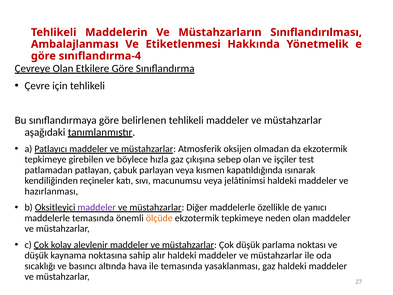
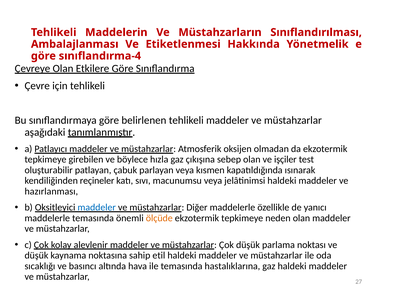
patlamadan: patlamadan -> oluşturabilir (49, 170)
maddeler colour: purple -> blue (97, 207)
alır: alır -> etil (159, 255)
yasaklanması: yasaklanması -> hastalıklarına (232, 266)
